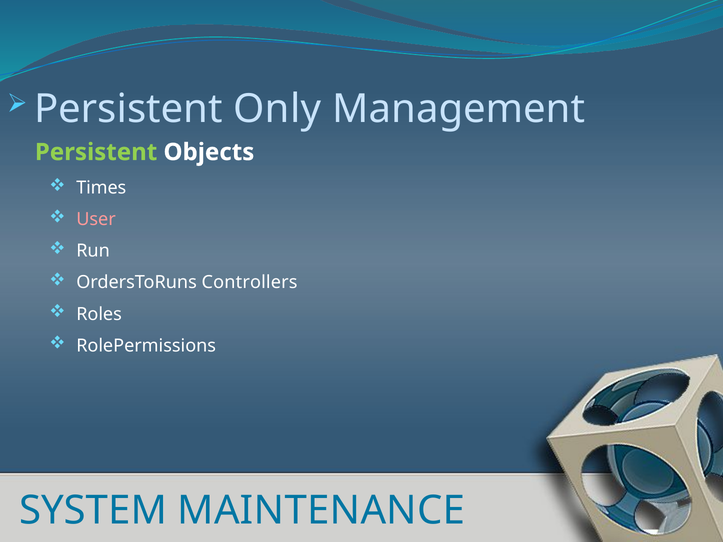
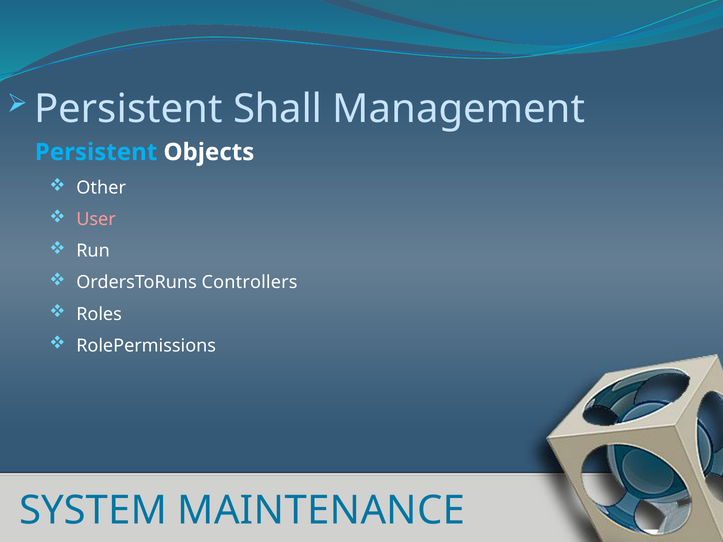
Only: Only -> Shall (278, 109)
Persistent colour: light green -> light blue (96, 152)
Times: Times -> Other (101, 188)
